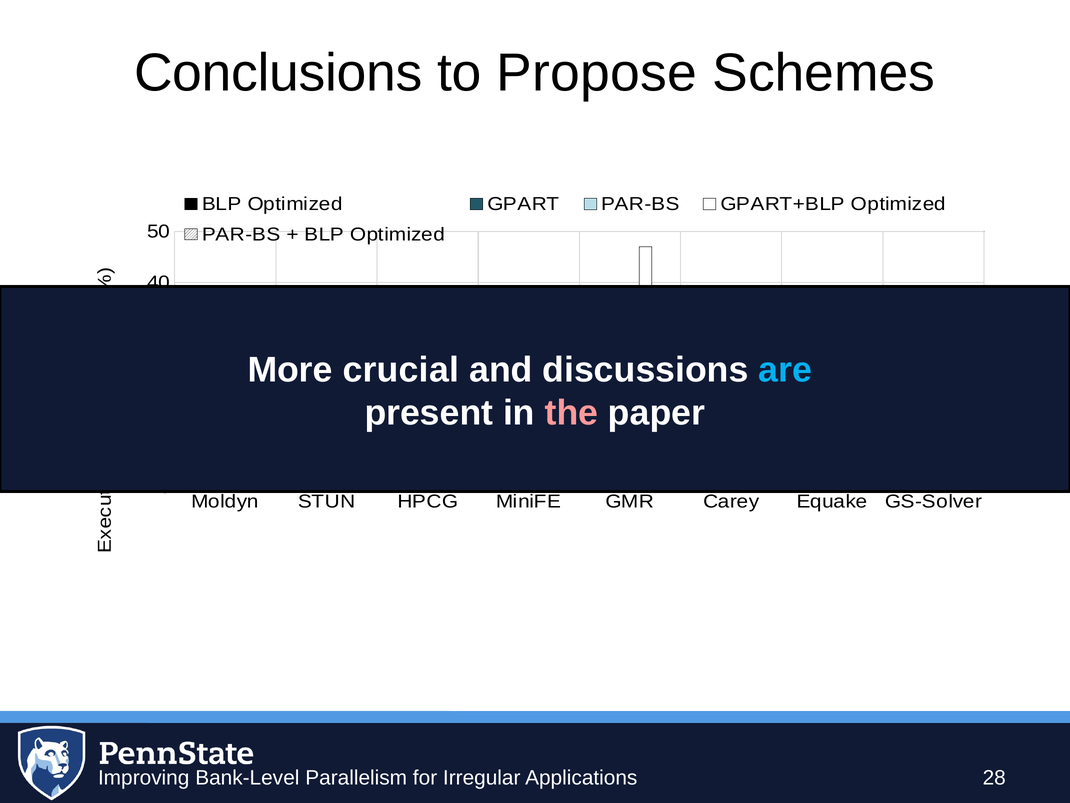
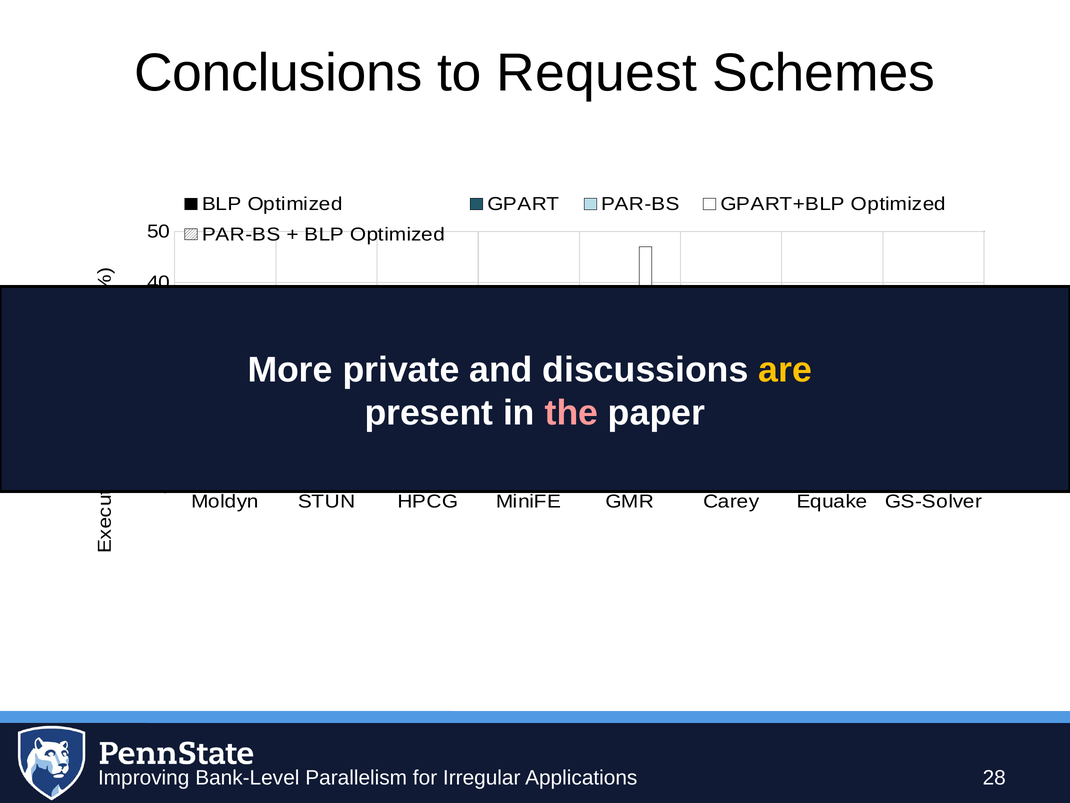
Propose: Propose -> Request (597, 73)
crucial: crucial -> private (401, 370)
are colour: light blue -> yellow (785, 370)
